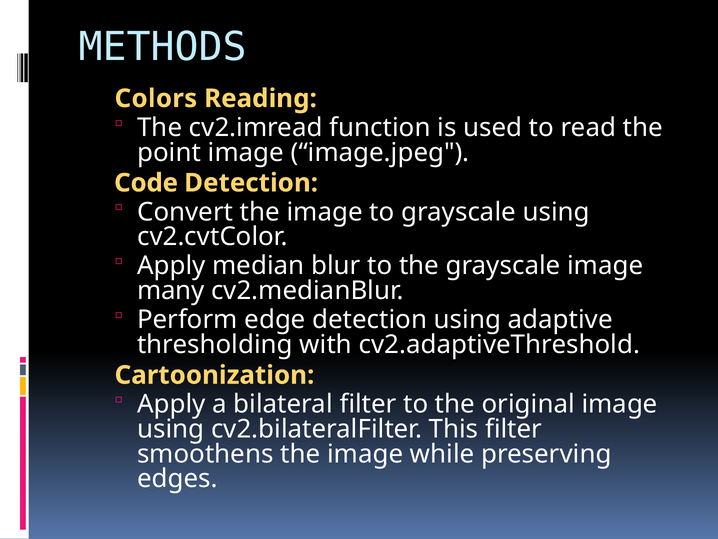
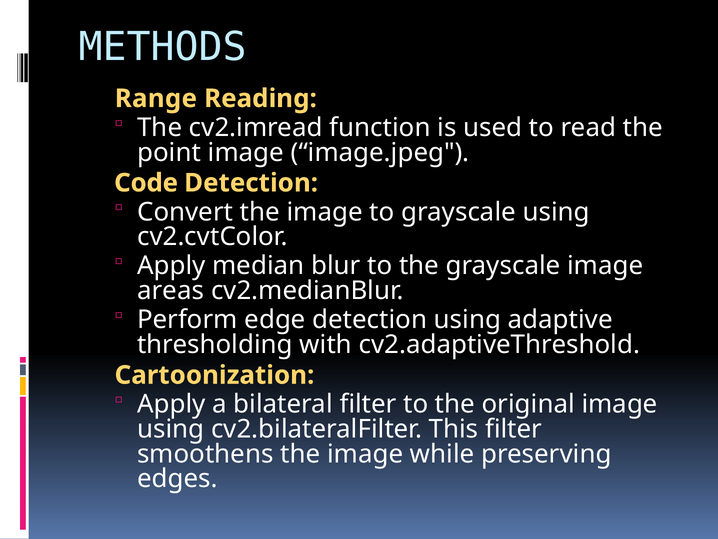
Colors: Colors -> Range (156, 98)
many: many -> areas (171, 291)
